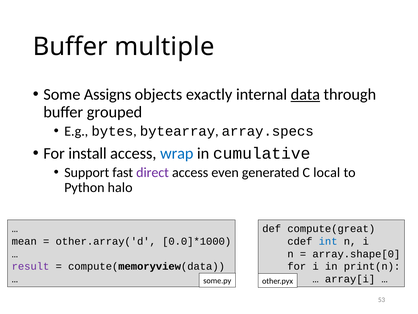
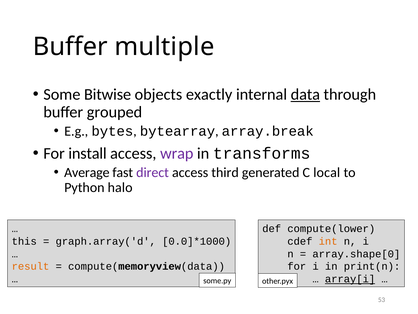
Assigns: Assigns -> Bitwise (108, 94)
array.specs: array.specs -> array.break (268, 131)
wrap colour: blue -> purple (177, 153)
cumulative: cumulative -> transforms (262, 153)
Support: Support -> Average (87, 172)
even: even -> third (225, 172)
compute(great: compute(great -> compute(lower (331, 228)
mean: mean -> this (24, 241)
other.array('d: other.array('d -> graph.array('d (106, 241)
int colour: blue -> orange (328, 241)
result colour: purple -> orange (31, 266)
array[i underline: none -> present (350, 279)
